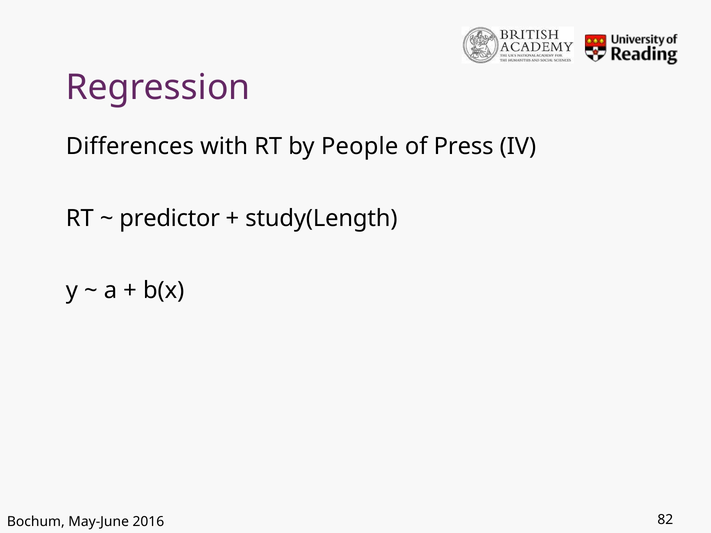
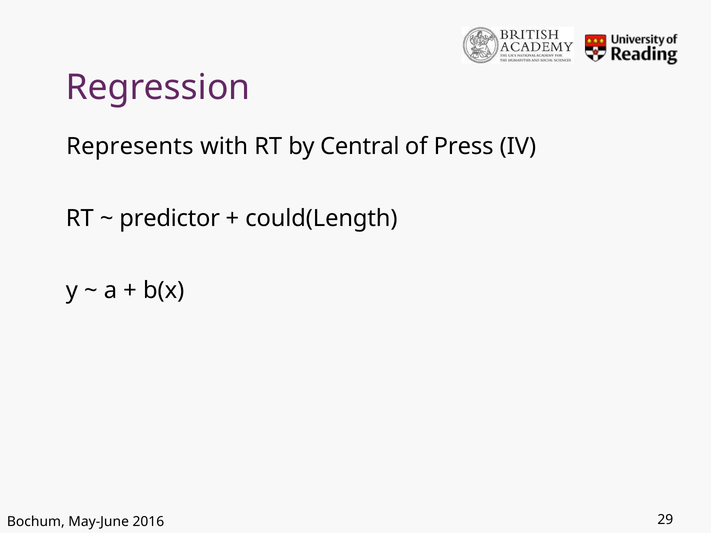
Differences: Differences -> Represents (130, 147)
People: People -> Central (360, 147)
study(Length: study(Length -> could(Length (321, 219)
82: 82 -> 29 (665, 520)
